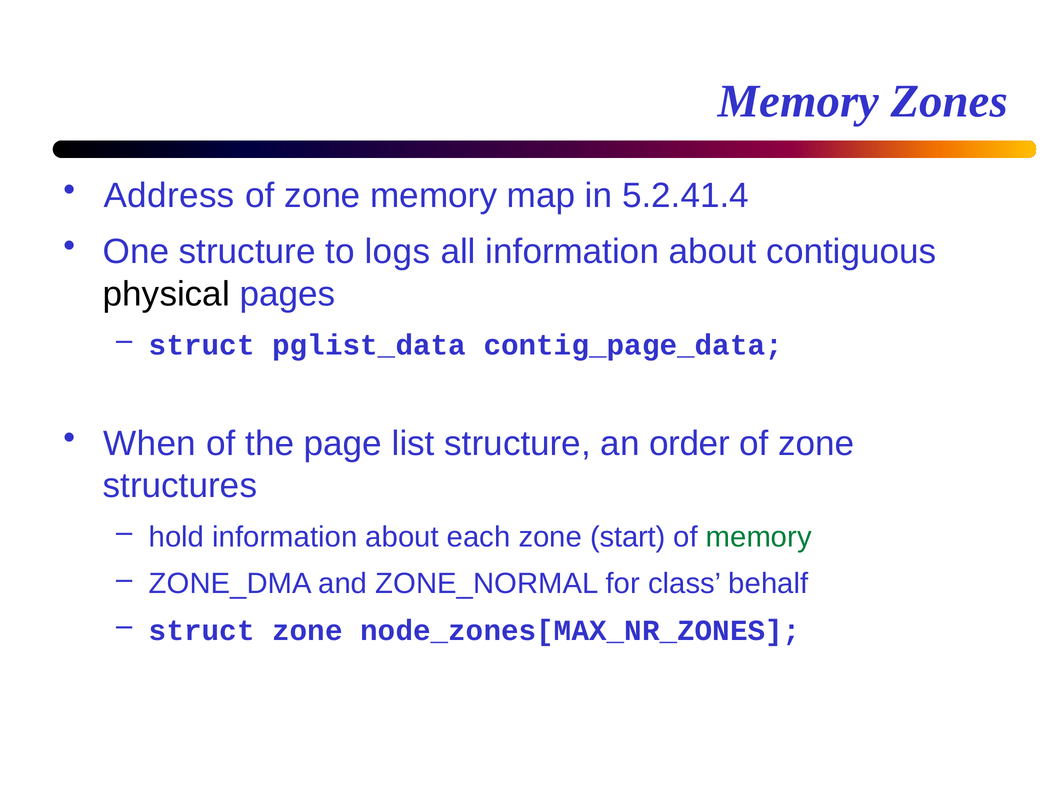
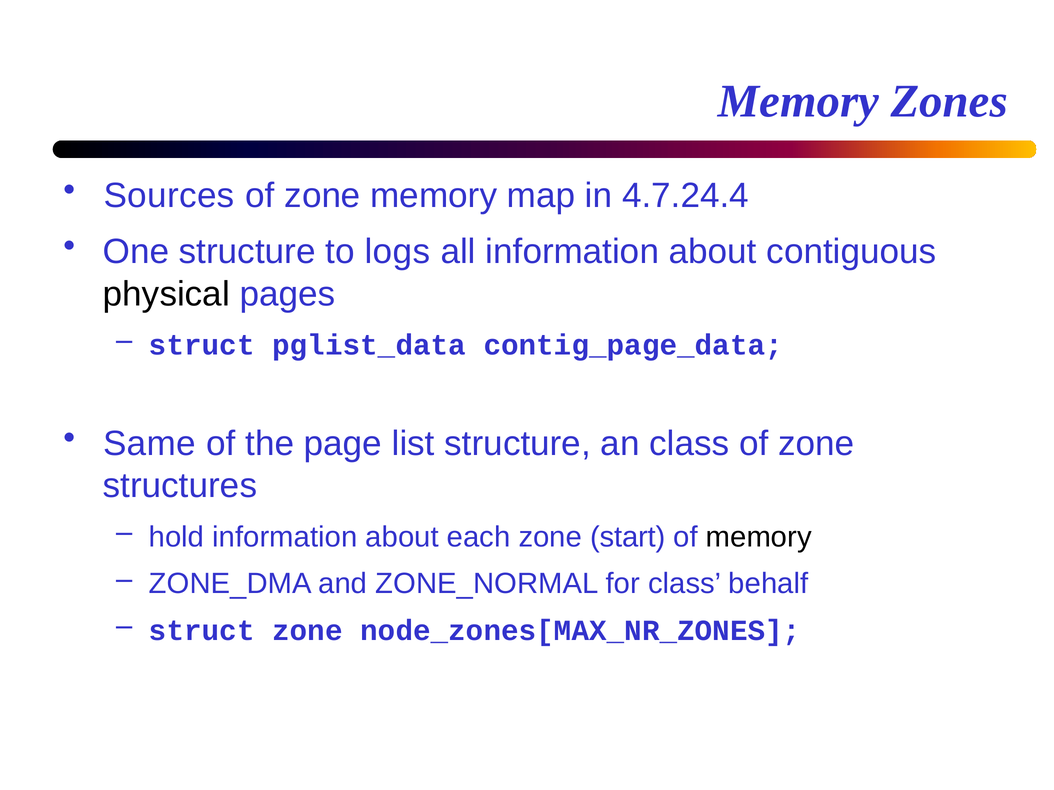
Address: Address -> Sources (169, 196)
5.2.41.4: 5.2.41.4 -> 4.7.24.4 (686, 196)
When: When -> Same (150, 444)
an order: order -> class (689, 444)
memory colour: green -> black (759, 537)
